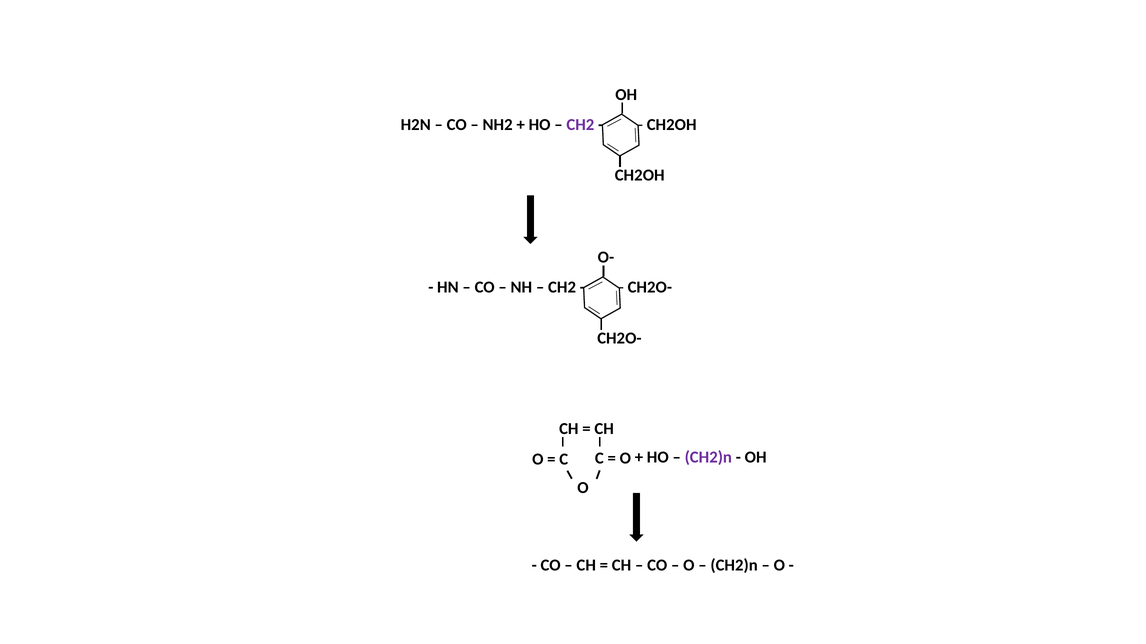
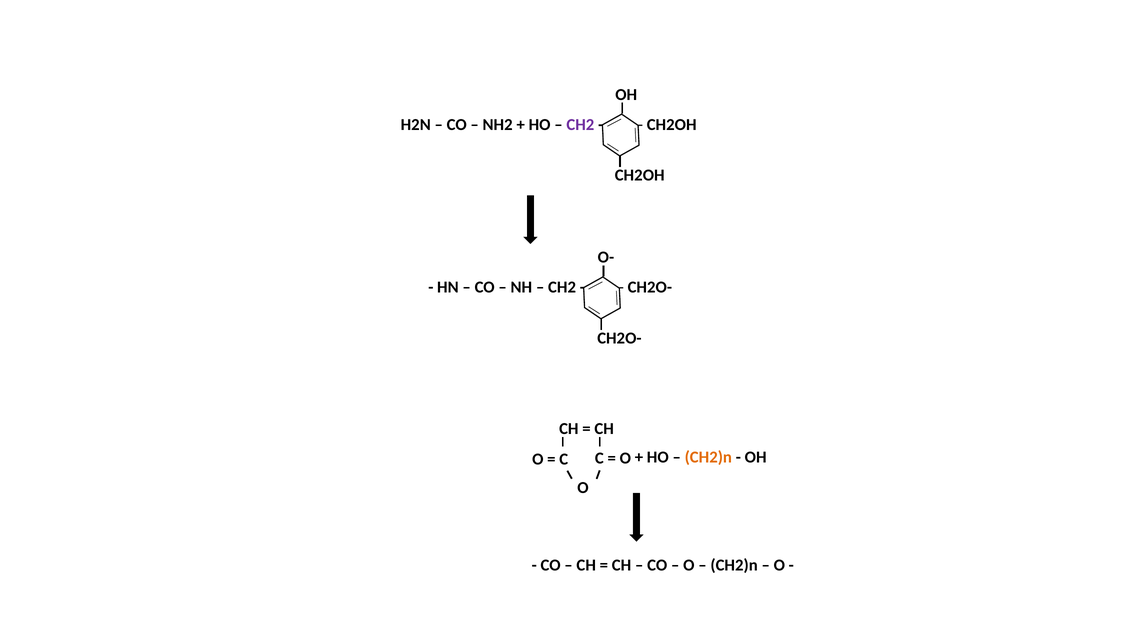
CH2)n colour: purple -> orange (708, 458)
